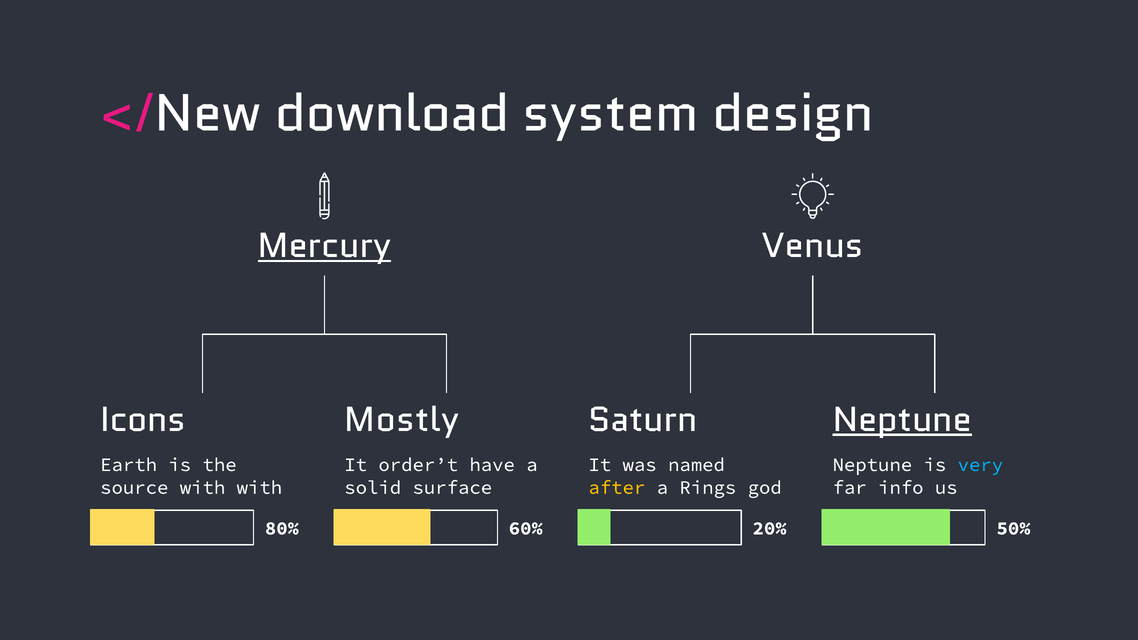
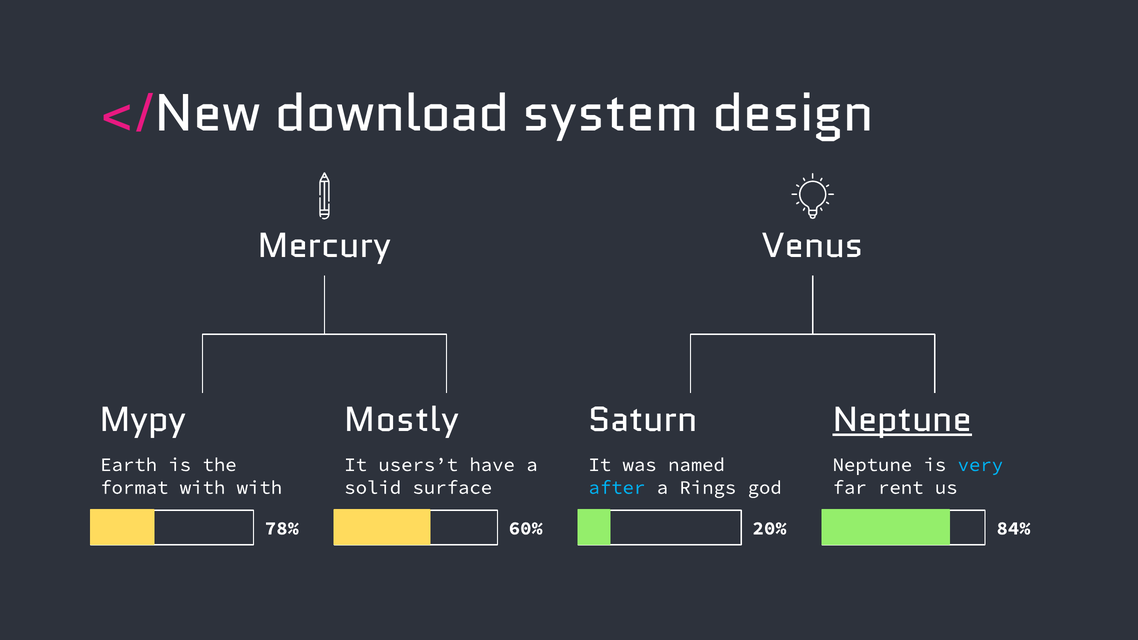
Mercury underline: present -> none (324, 246)
Icons: Icons -> Mypy (143, 420)
order’t: order’t -> users’t (418, 465)
source: source -> format (134, 488)
after colour: yellow -> light blue (617, 488)
info: info -> rent (901, 488)
80%: 80% -> 78% (282, 528)
50%: 50% -> 84% (1014, 528)
